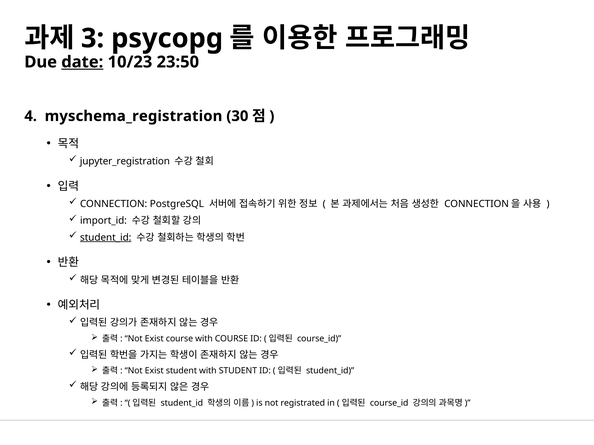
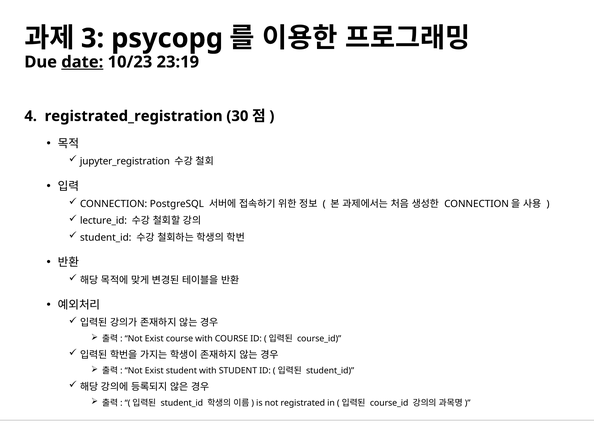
23:50: 23:50 -> 23:19 (178, 62)
myschema_registration: myschema_registration -> registrated_registration (134, 116)
import_id: import_id -> lecture_id (103, 221)
student_id underline: present -> none (106, 238)
